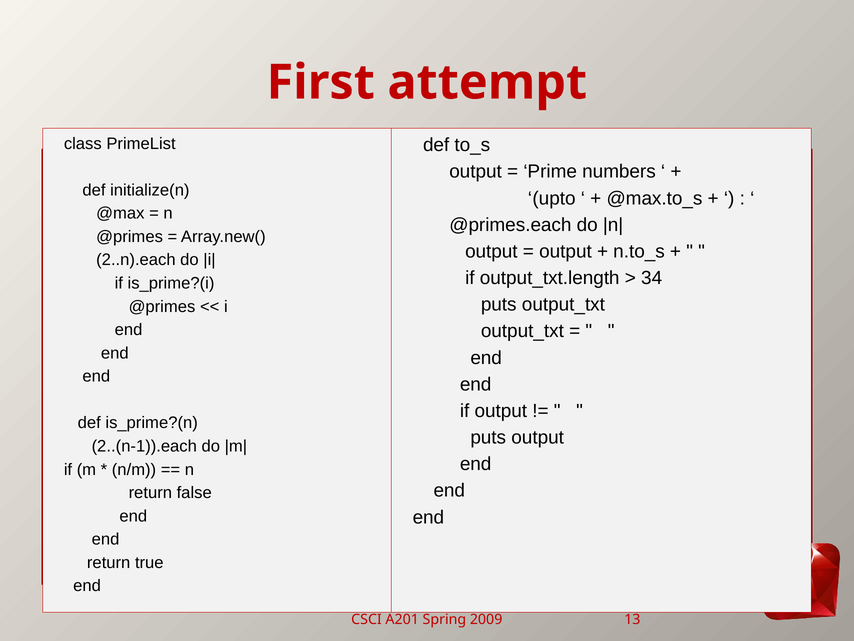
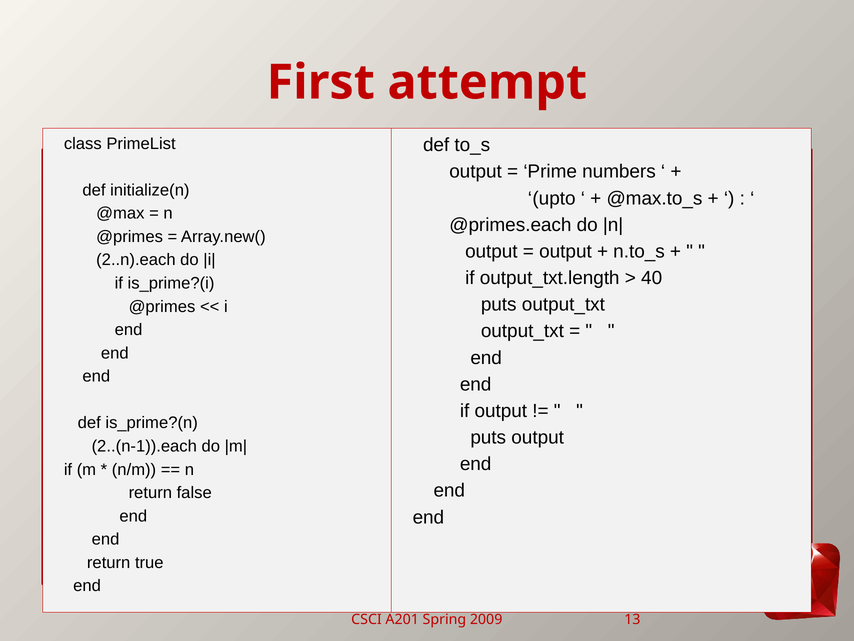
34: 34 -> 40 (652, 278)
